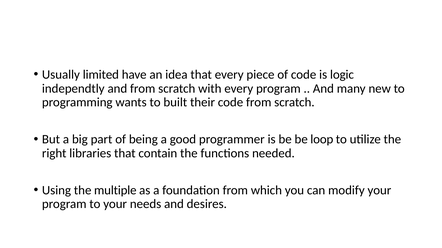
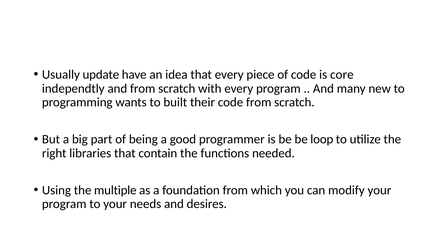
limited: limited -> update (101, 75)
logic: logic -> core (342, 75)
